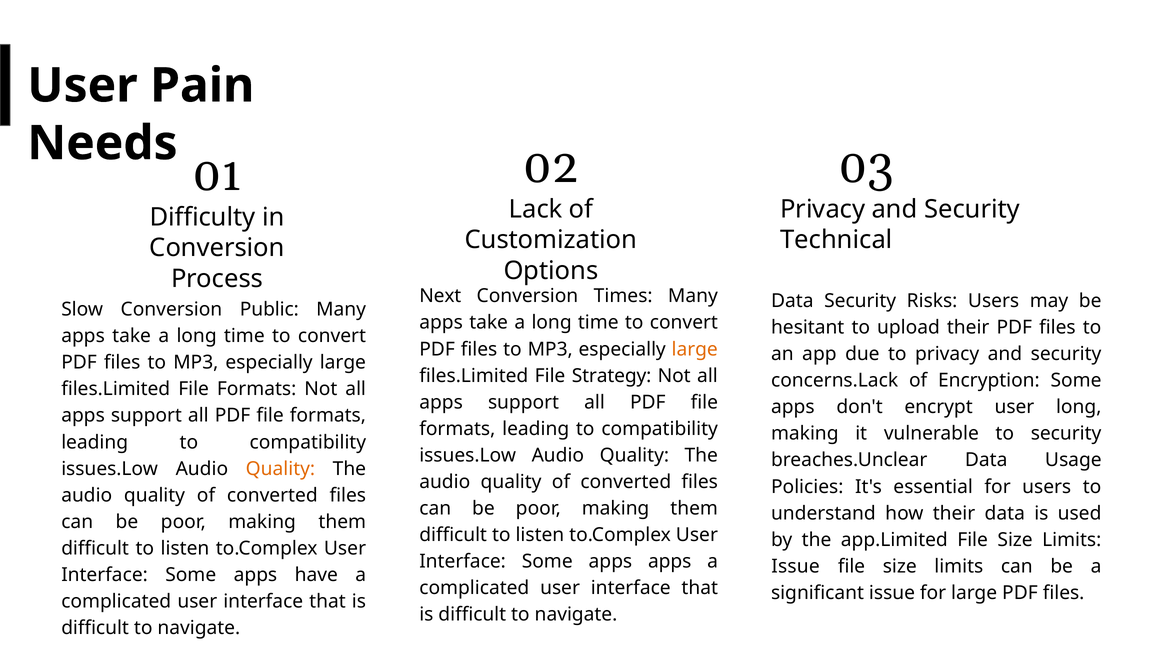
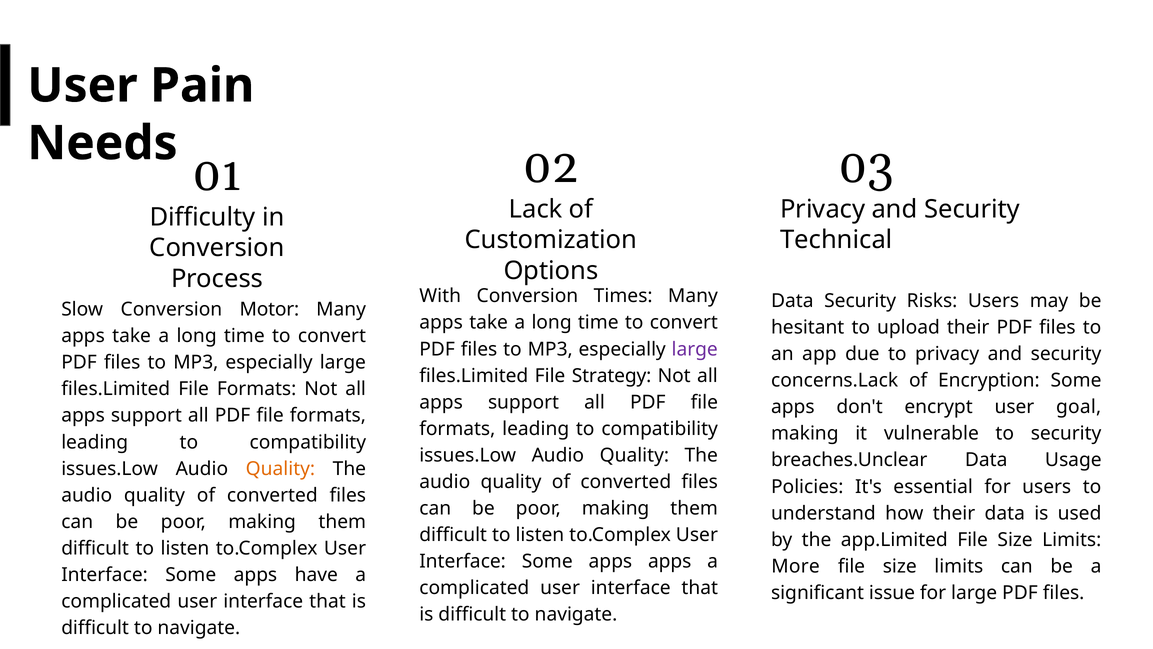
Next: Next -> With (440, 296)
Public: Public -> Motor (269, 309)
large colour: orange -> purple (695, 349)
user long: long -> goal (1079, 407)
Issue: Issue -> More (796, 566)
